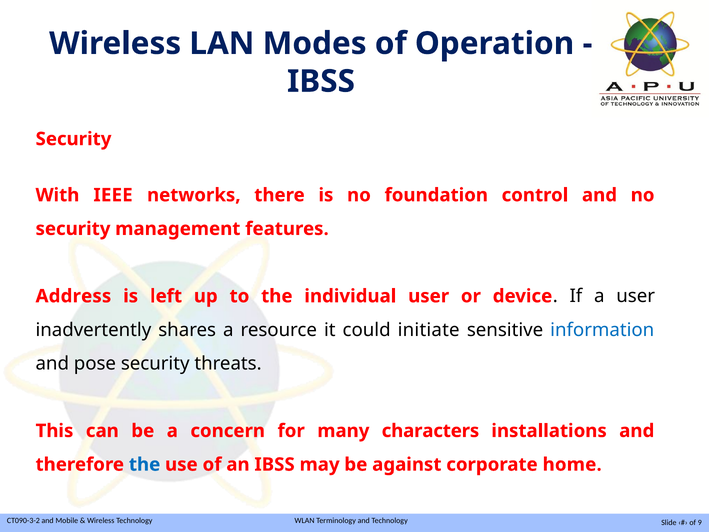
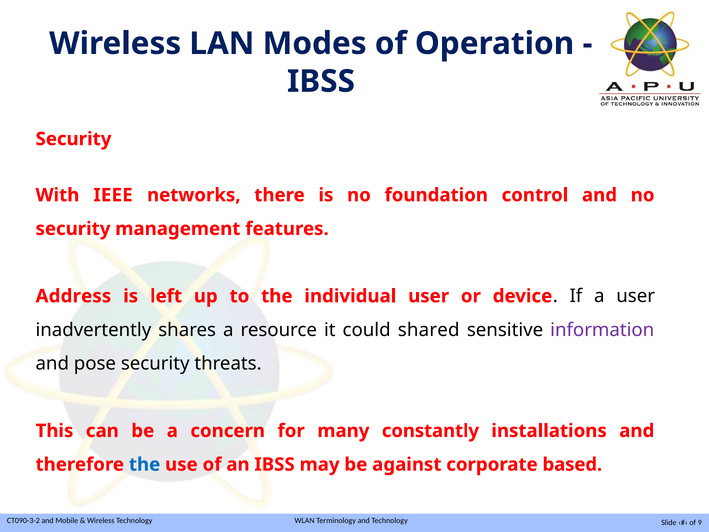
initiate: initiate -> shared (429, 330)
information colour: blue -> purple (602, 330)
characters: characters -> constantly (430, 431)
home: home -> based (572, 464)
